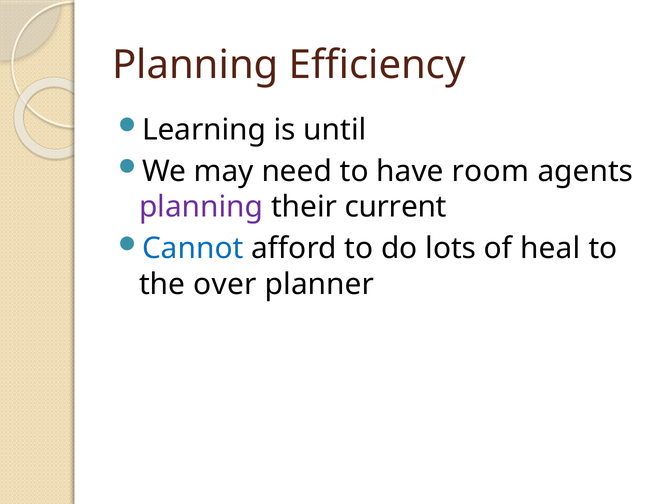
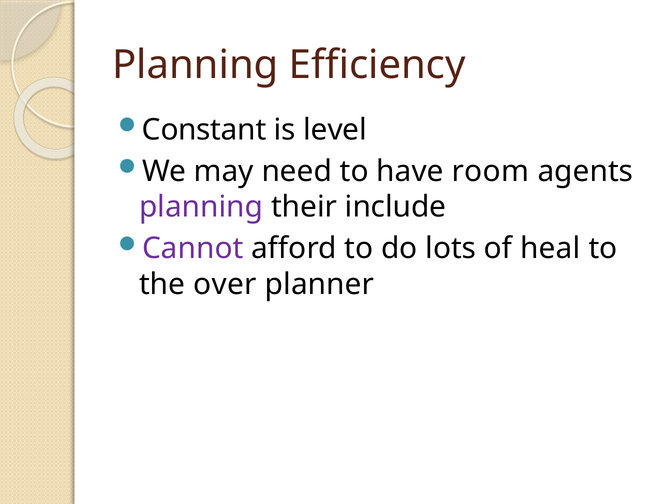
Learning: Learning -> Constant (204, 130)
until: until -> level (335, 130)
current: current -> include (396, 207)
Cannot colour: blue -> purple (193, 248)
